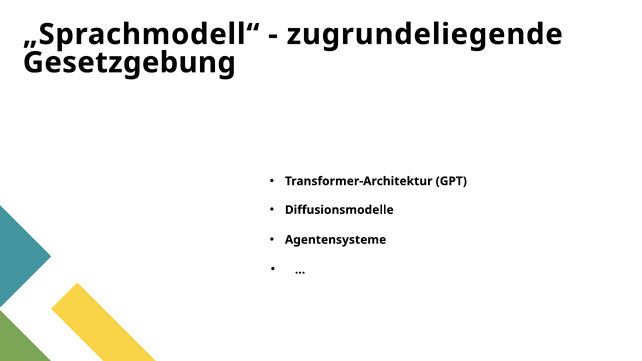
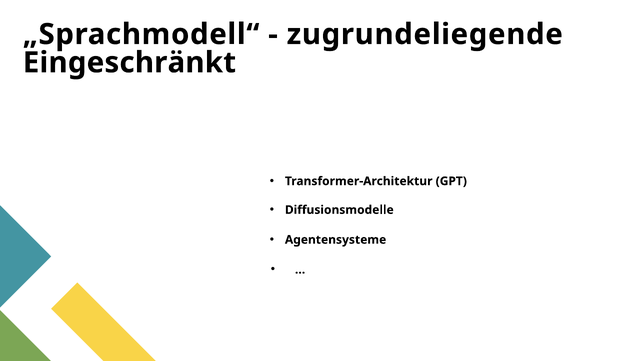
Gesetzgebung: Gesetzgebung -> Eingeschränkt (129, 63)
